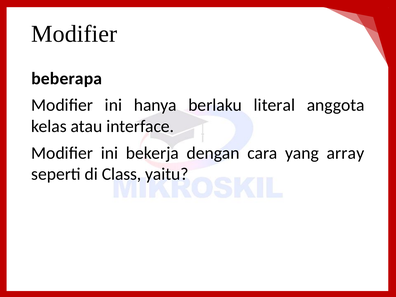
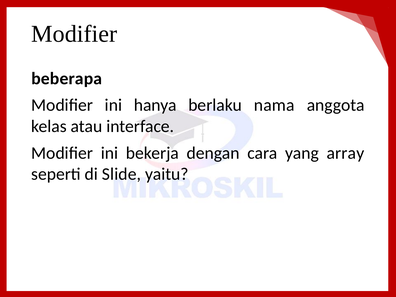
literal: literal -> nama (274, 105)
Class: Class -> Slide (122, 174)
